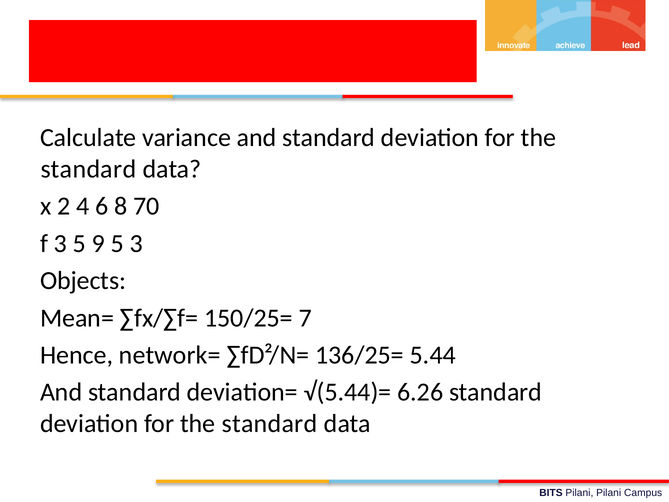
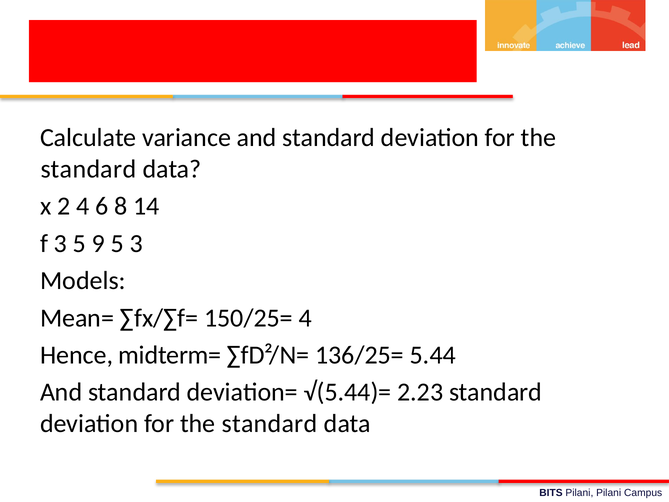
70: 70 -> 14 (146, 206)
Objects: Objects -> Models (83, 281)
150/25= 7: 7 -> 4 (305, 318)
network=: network= -> midterm= (170, 355)
6.26: 6.26 -> 2.23 (420, 392)
